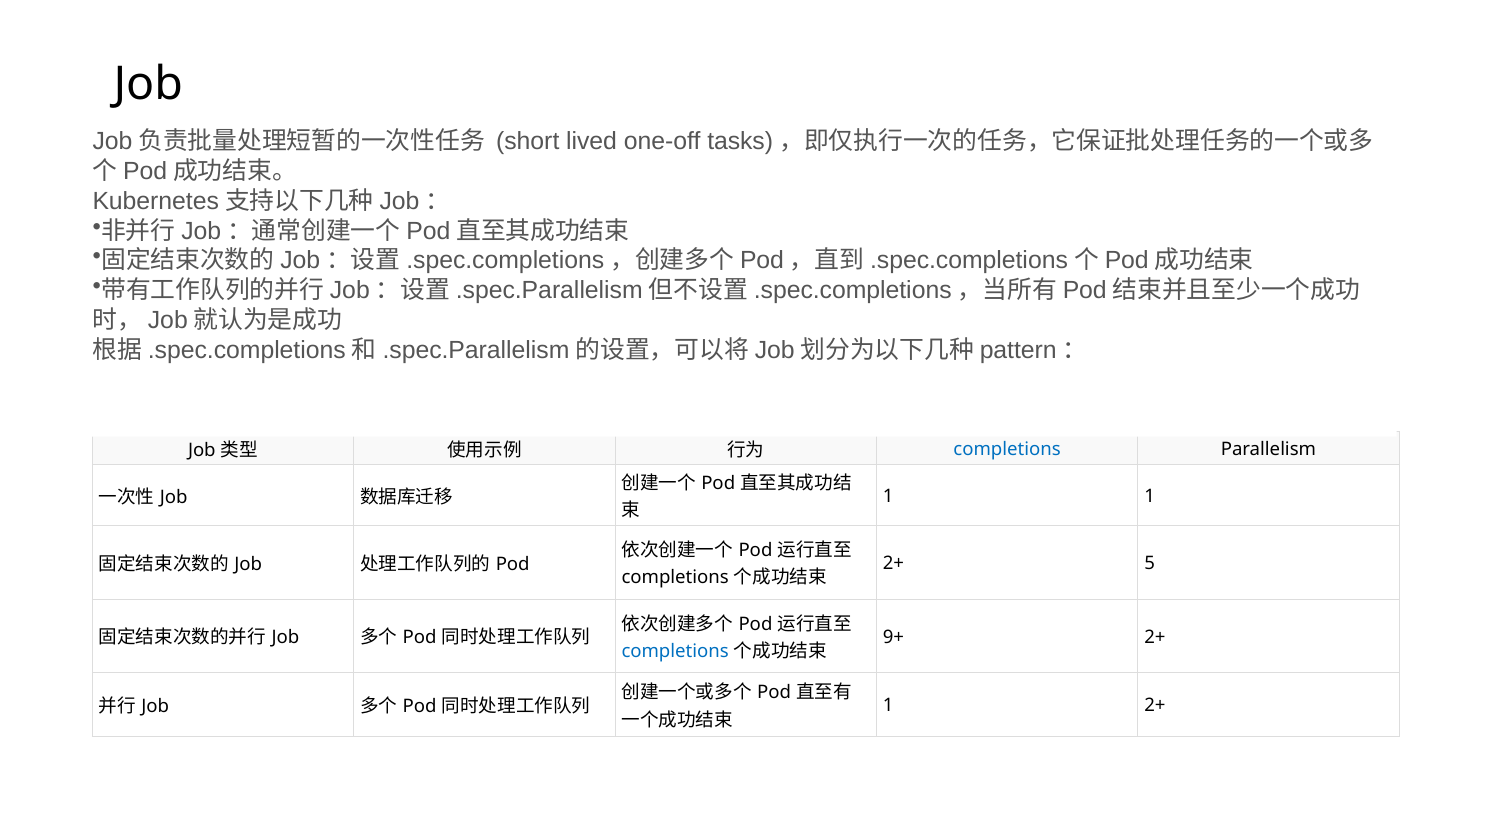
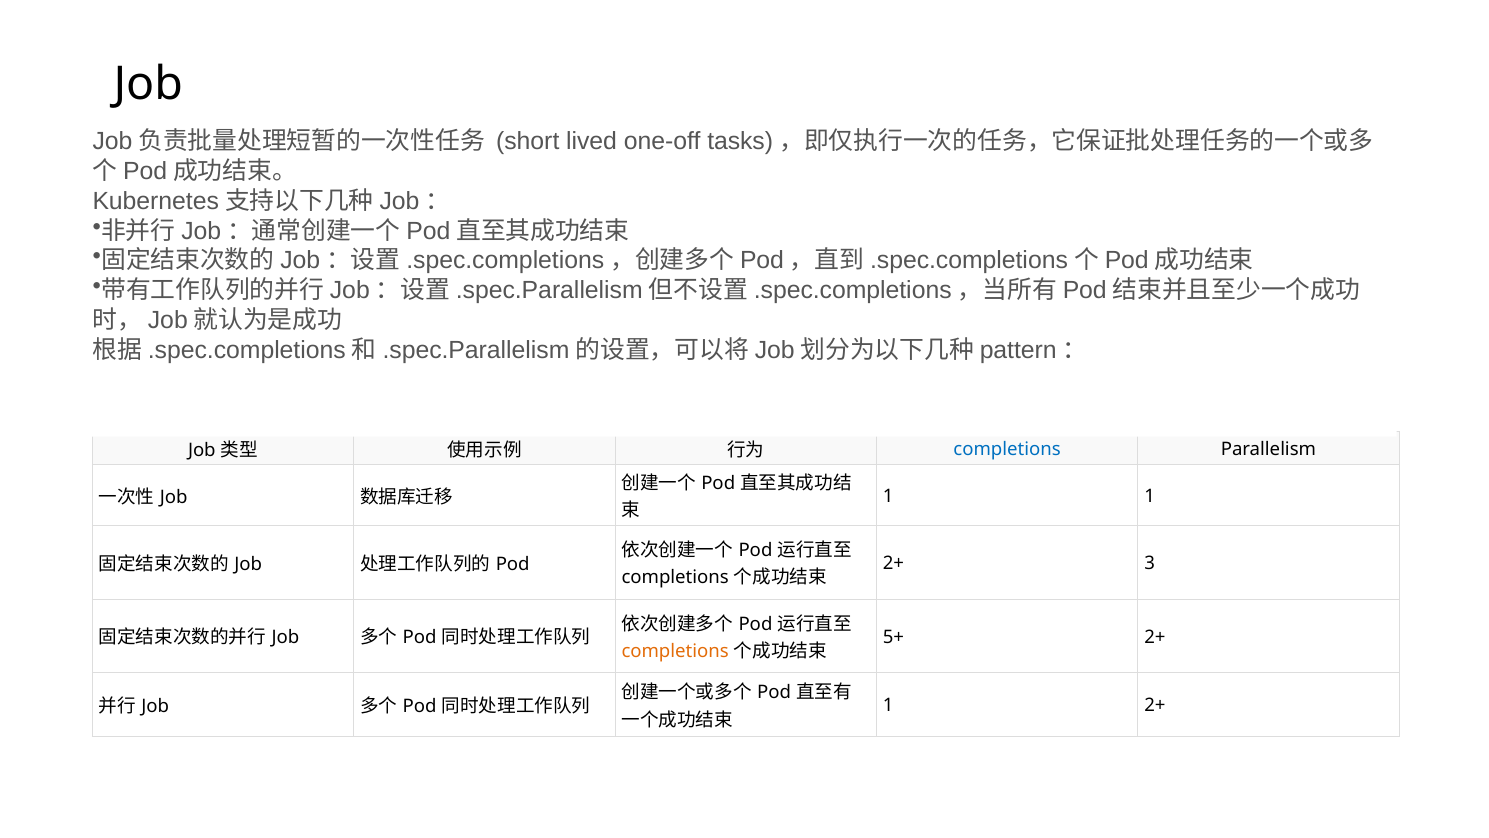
5: 5 -> 3 (1150, 563)
9+: 9+ -> 5+ (894, 637)
completions colour: blue -> orange (675, 651)
